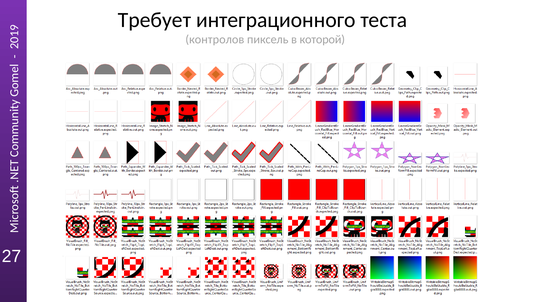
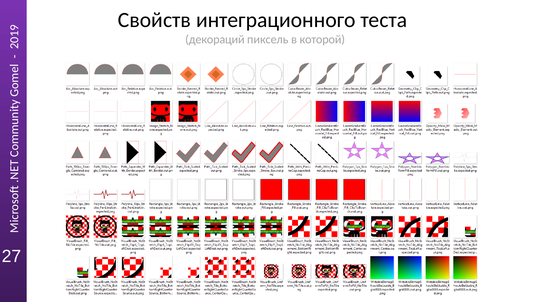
Требует: Требует -> Свойств (154, 20)
контролов: контролов -> декораций (215, 40)
